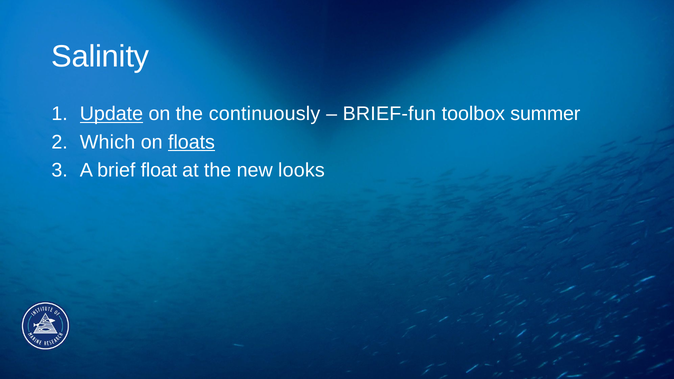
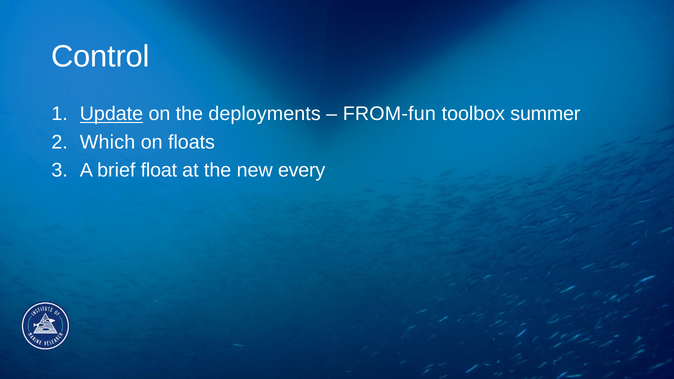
Salinity: Salinity -> Control (100, 57)
continuously: continuously -> deployments (265, 114)
BRIEF-fun: BRIEF-fun -> FROM-fun (389, 114)
floats underline: present -> none (192, 142)
looks: looks -> every (302, 170)
